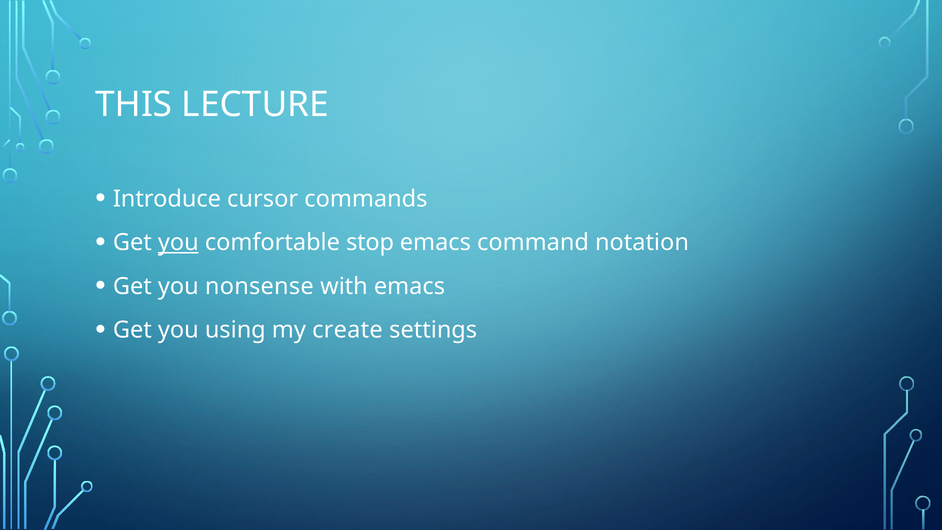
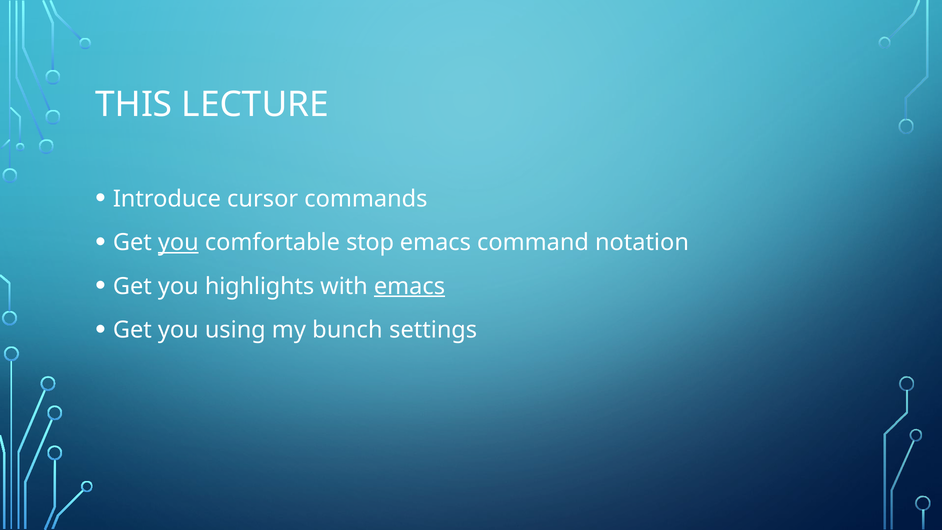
nonsense: nonsense -> highlights (260, 286)
emacs underline: none -> present (409, 286)
create: create -> bunch (347, 330)
